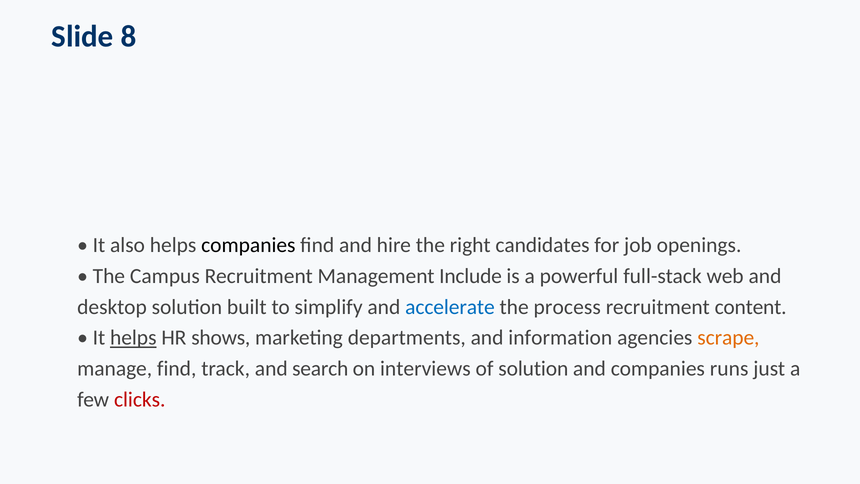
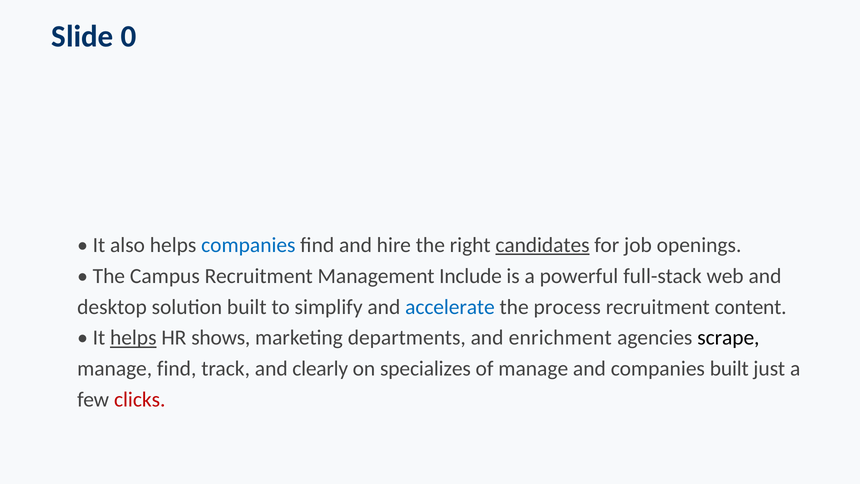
8: 8 -> 0 (128, 37)
companies colour: black -> blue (248, 245)
candidates underline: none -> present (542, 245)
information: information -> enrichment (560, 338)
scrape colour: orange -> black (728, 338)
search: search -> clearly (320, 369)
interviews: interviews -> specializes (425, 369)
of solution: solution -> manage (533, 369)
companies runs: runs -> built (729, 369)
